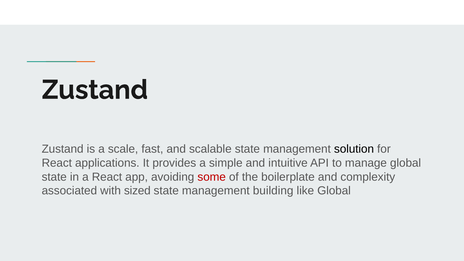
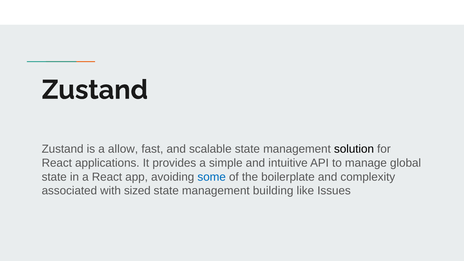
scale: scale -> allow (123, 149)
some colour: red -> blue (212, 177)
like Global: Global -> Issues (334, 191)
